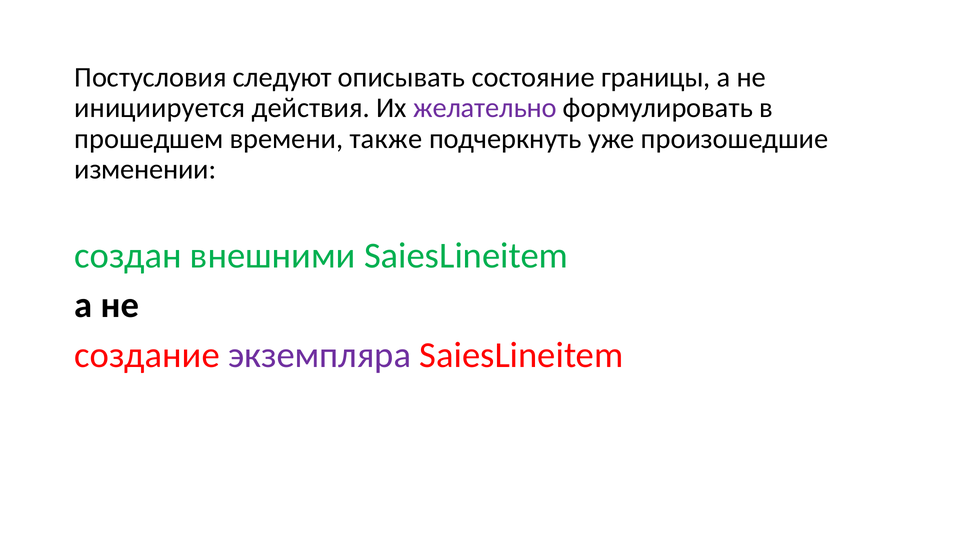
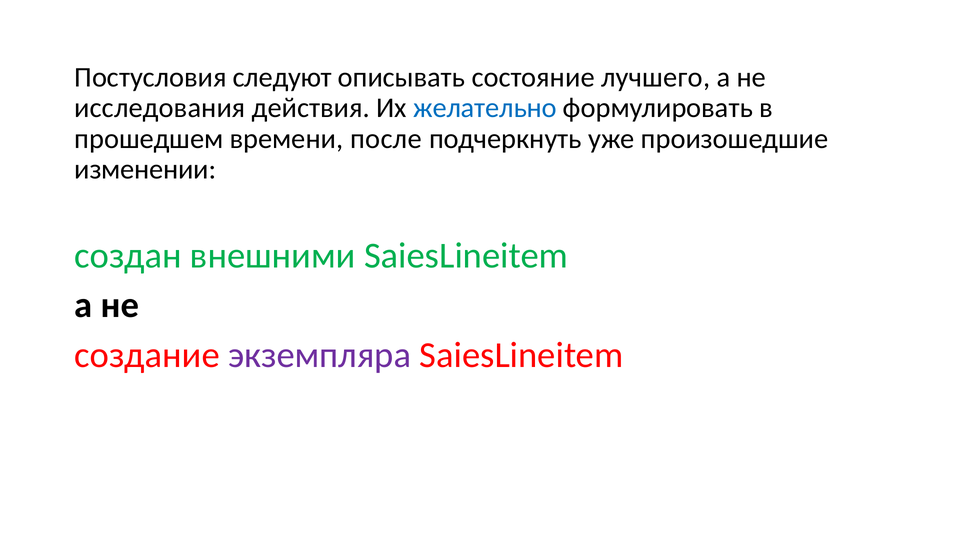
границы: границы -> лучшего (656, 77)
инициируется: инициируется -> исследования (160, 108)
желательно colour: purple -> blue (485, 108)
также: также -> после (386, 139)
